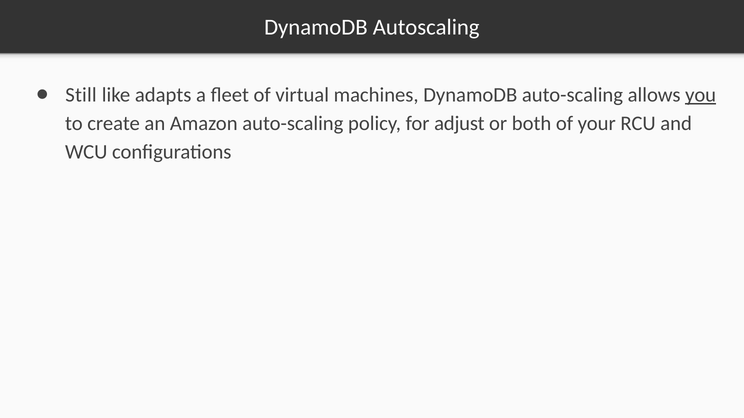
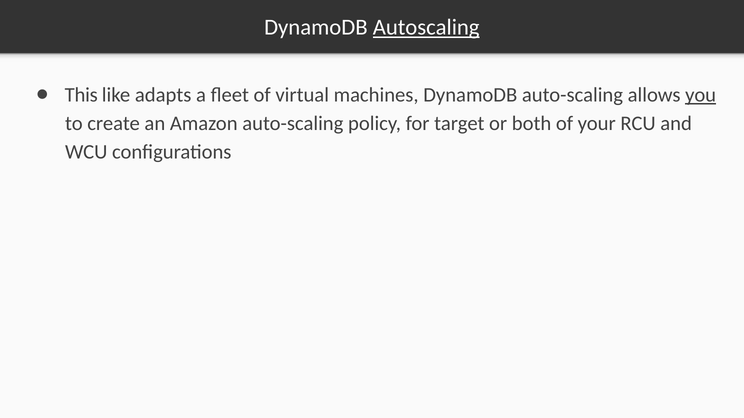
Autoscaling underline: none -> present (426, 27)
Still: Still -> This (81, 95)
adjust: adjust -> target (459, 123)
